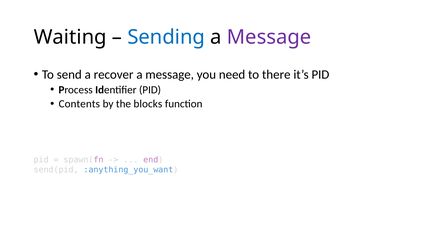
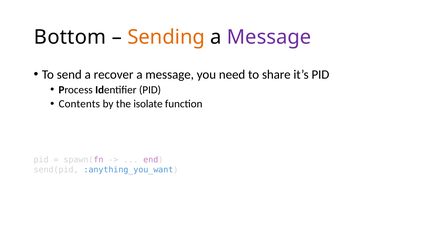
Waiting: Waiting -> Bottom (70, 37)
Sending colour: blue -> orange (166, 37)
there: there -> share (276, 75)
blocks: blocks -> isolate (148, 104)
